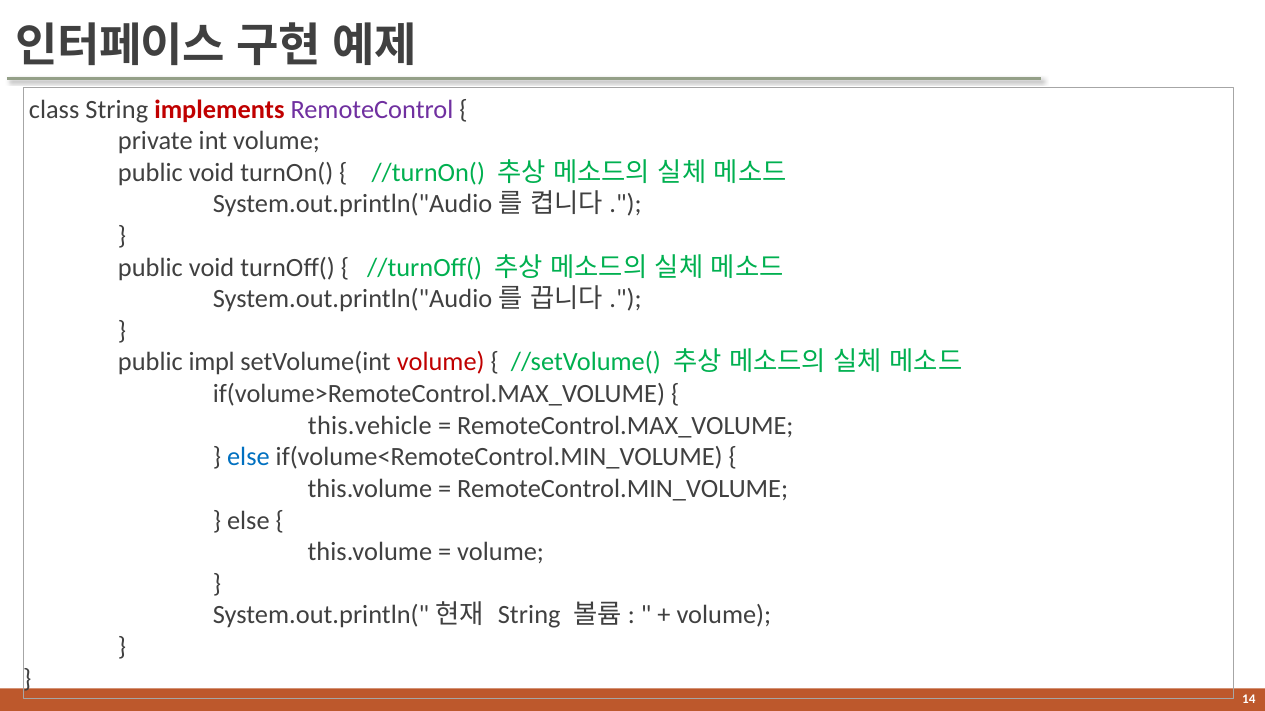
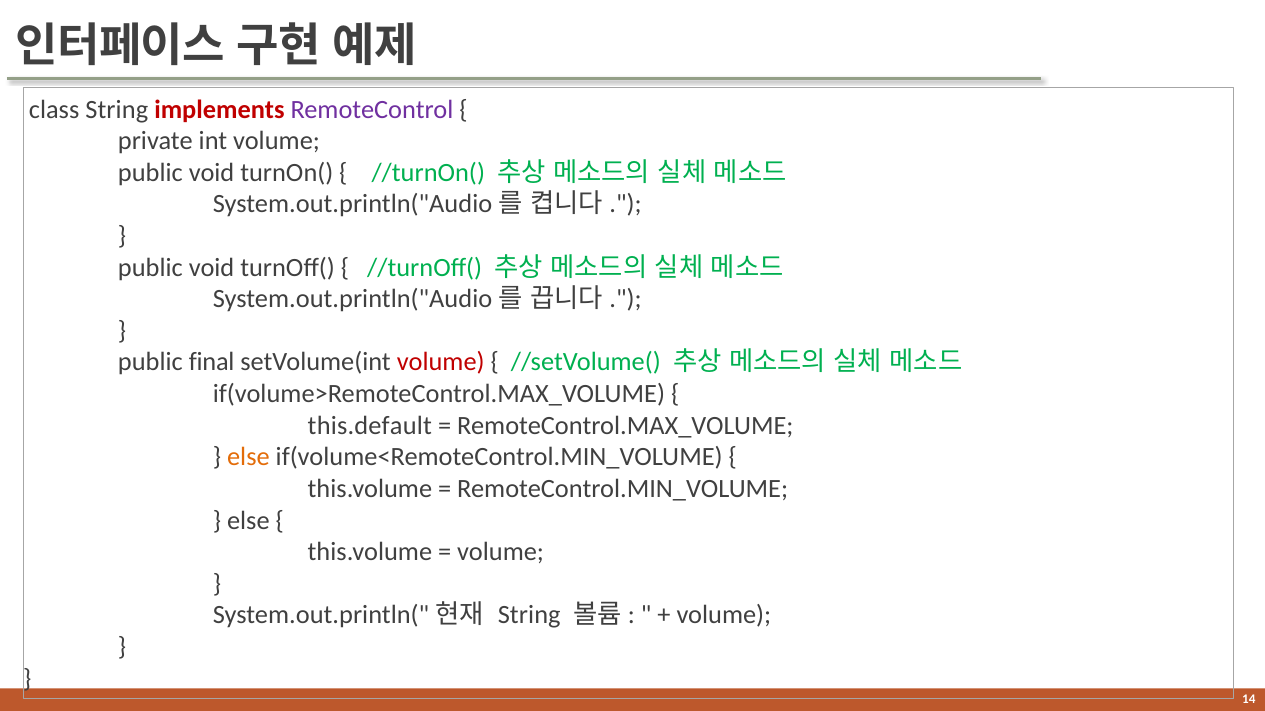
impl: impl -> final (212, 363)
this.vehicle: this.vehicle -> this.default (370, 426)
else colour: blue -> orange (248, 457)
